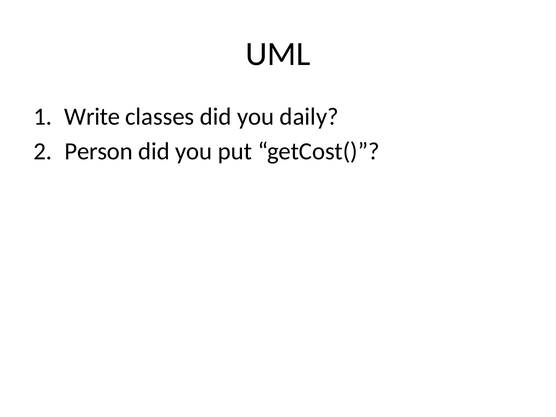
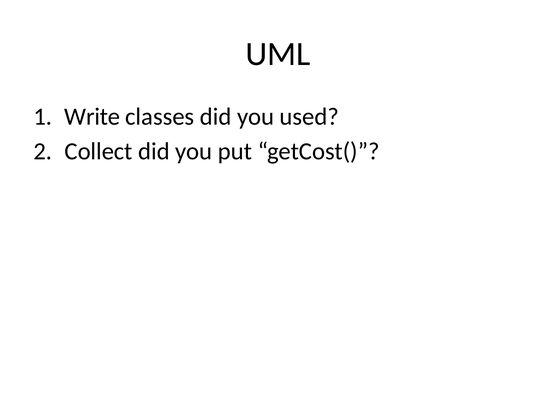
daily: daily -> used (309, 117)
Person: Person -> Collect (99, 151)
